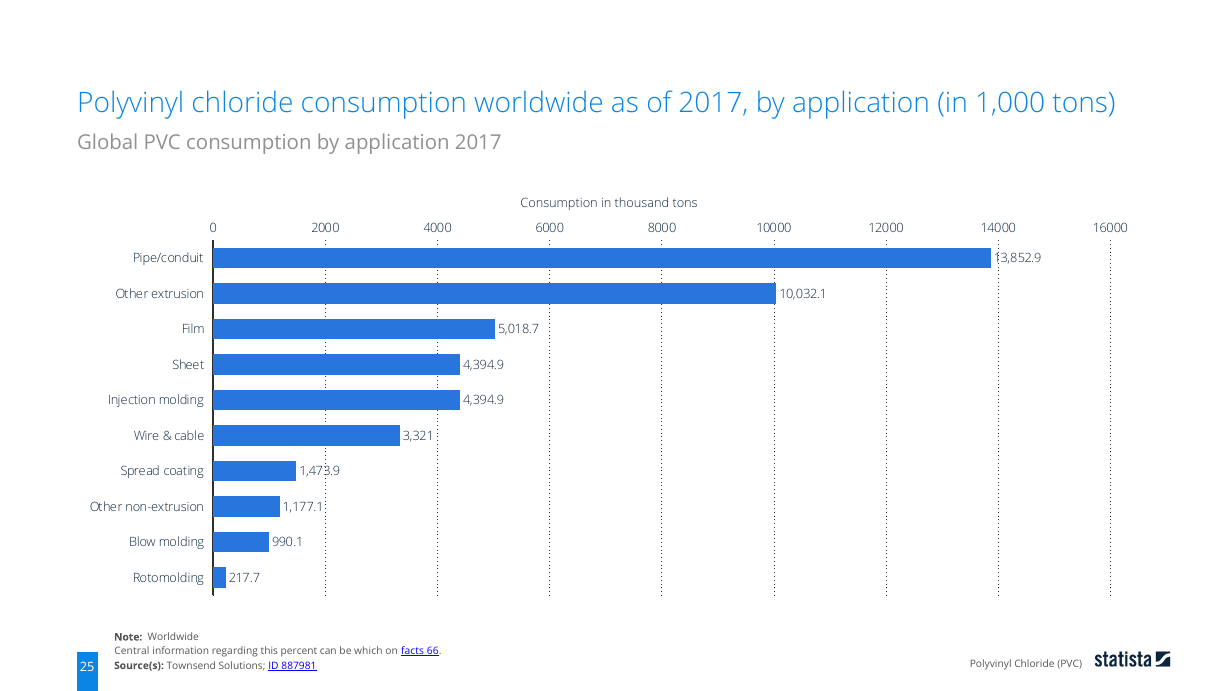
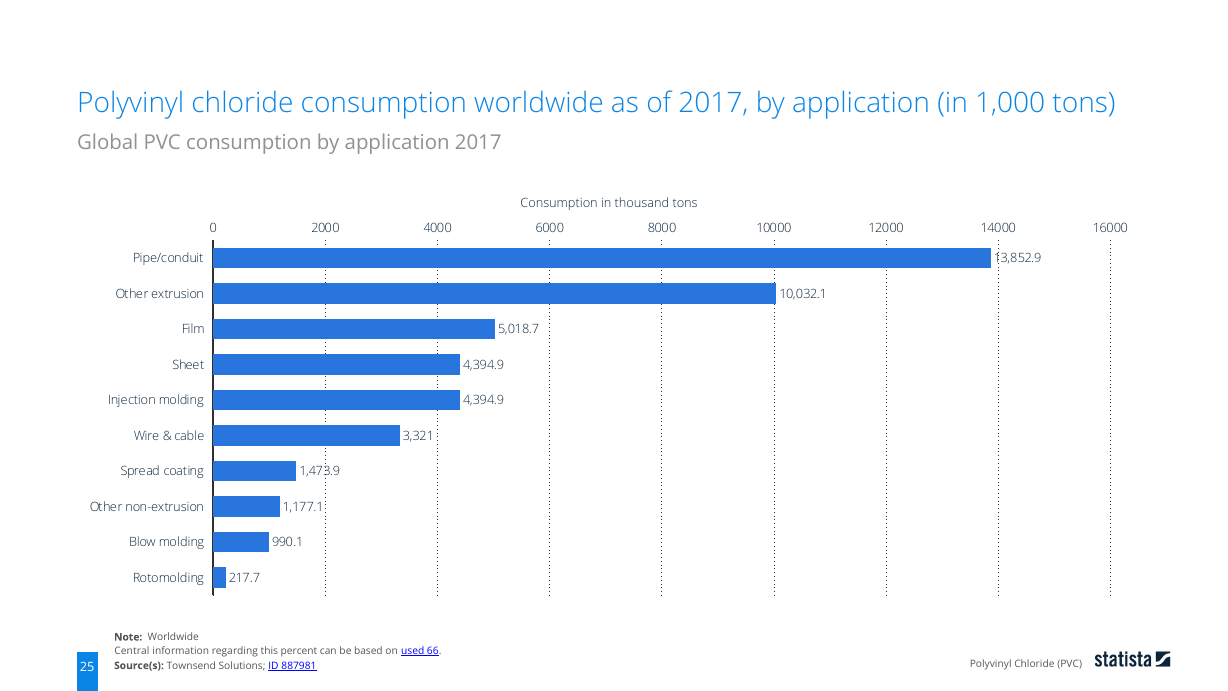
which: which -> based (368, 651)
facts: facts -> used (413, 651)
